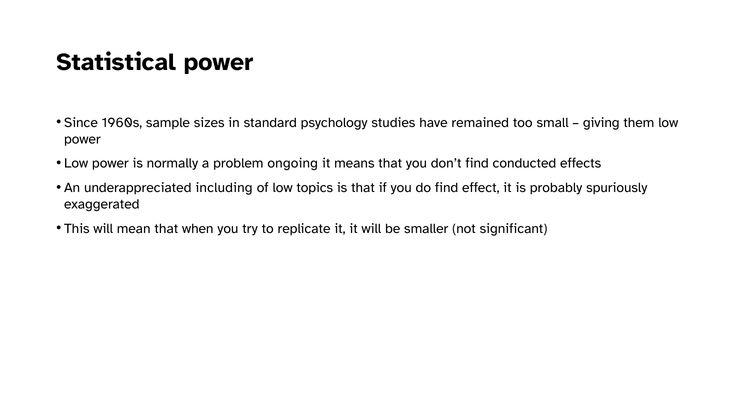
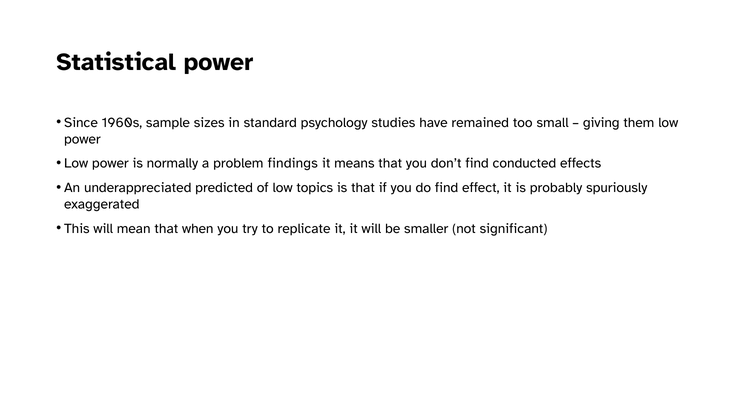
ongoing: ongoing -> findings (293, 163)
including: including -> predicted (224, 188)
